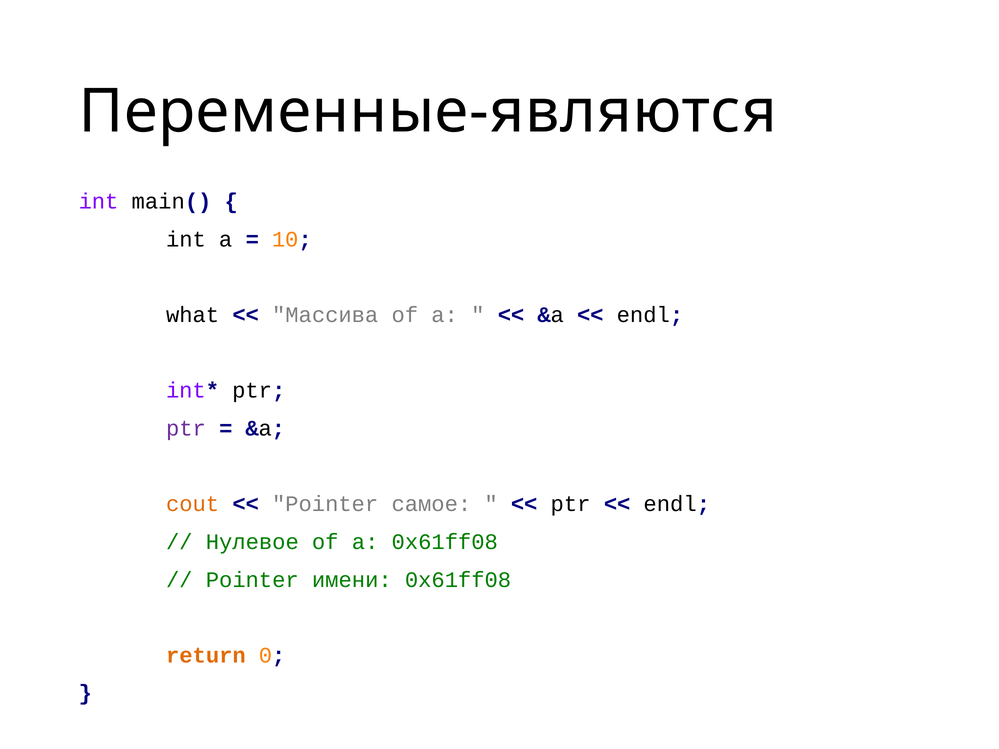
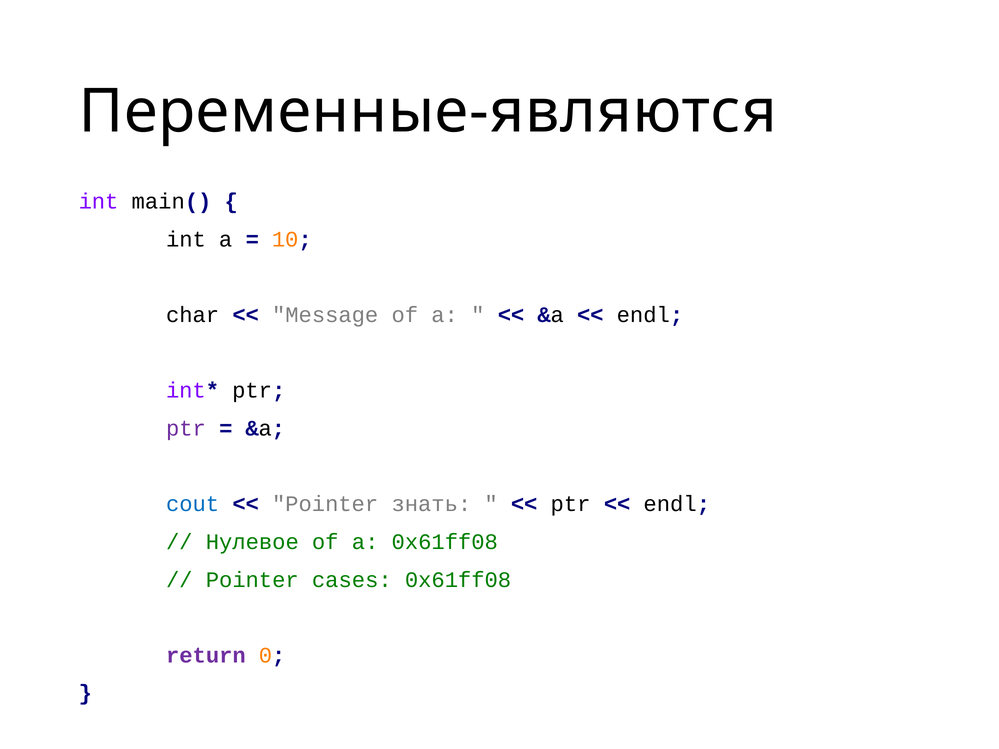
what: what -> char (193, 315)
Массива: Массива -> Message (325, 315)
cout colour: orange -> blue (193, 504)
самое: самое -> знать (431, 504)
имени: имени -> cases (352, 580)
return colour: orange -> purple (206, 656)
